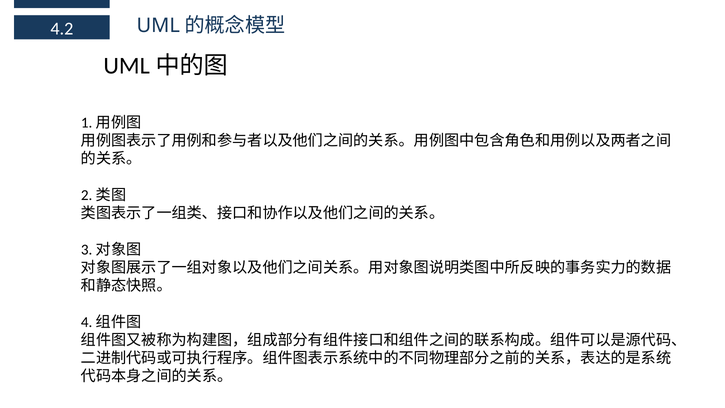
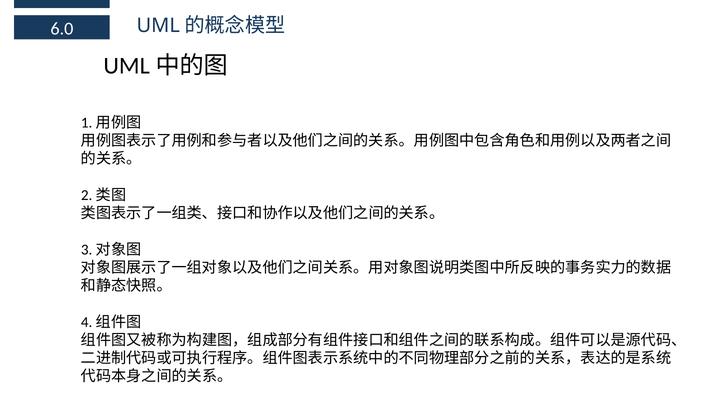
4.2: 4.2 -> 6.0 (62, 29)
